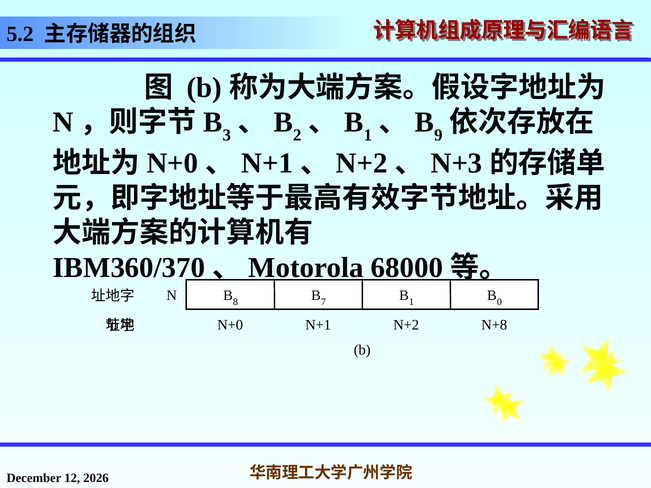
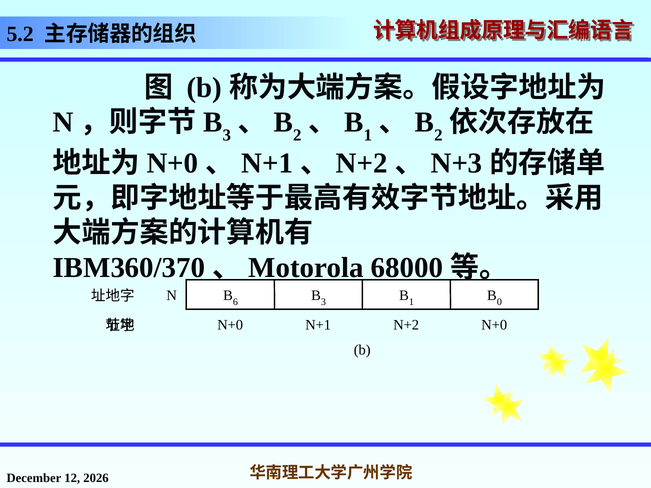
9: 9 -> 2 (438, 135)
8: 8 -> 6 (235, 302)
7: 7 -> 3 (323, 302)
N+2 N+8: N+8 -> N+0 (494, 325)
